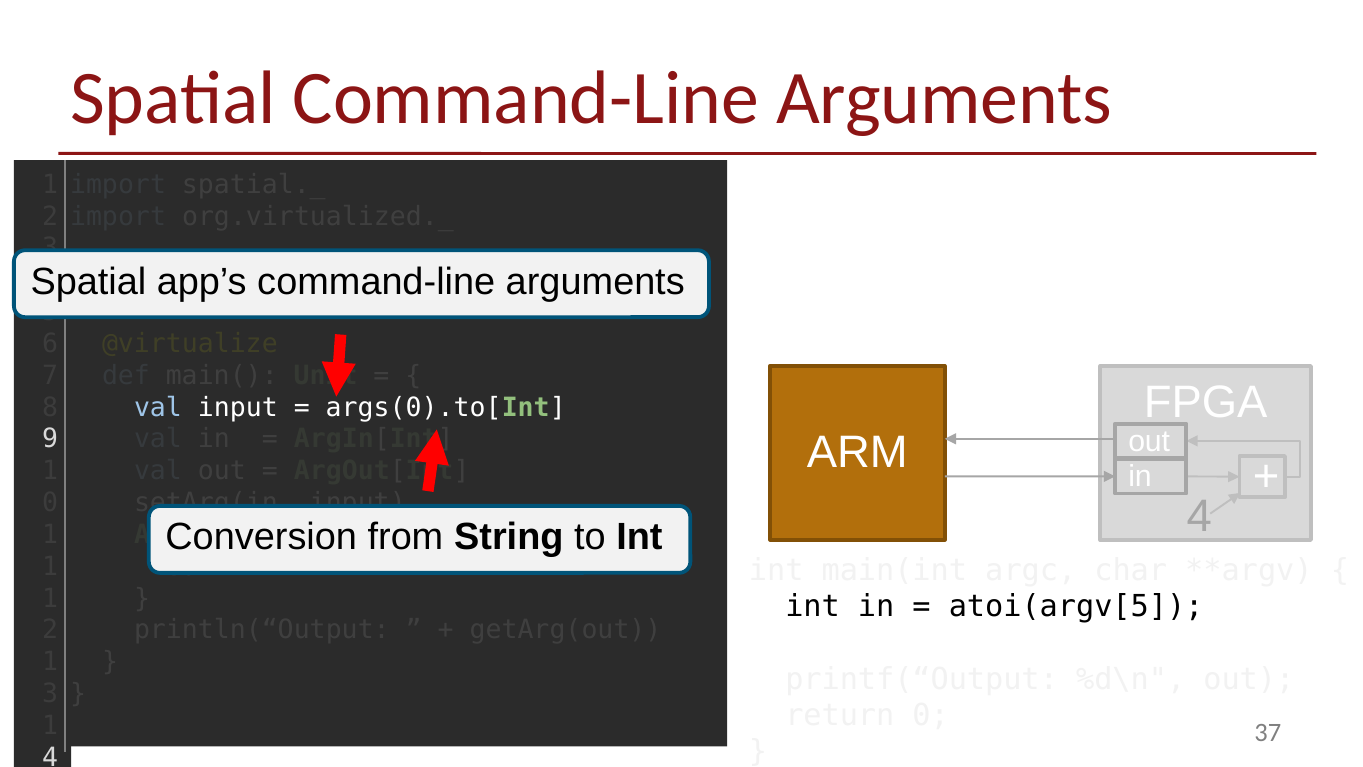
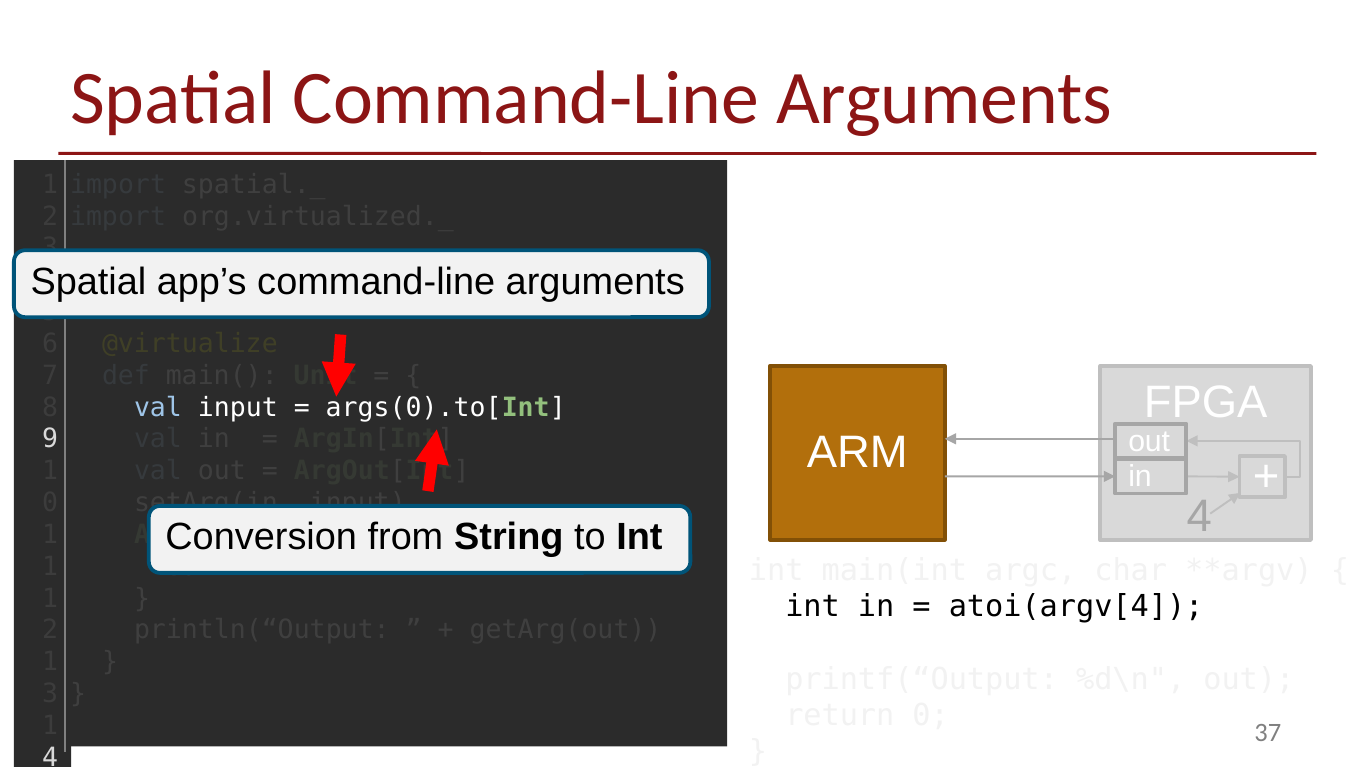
atoi(argv[5: atoi(argv[5 -> atoi(argv[4 (1076, 606)
